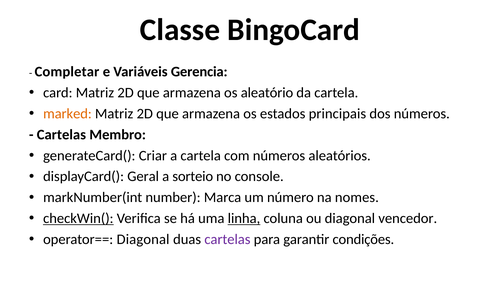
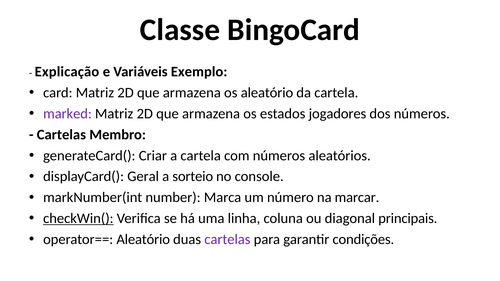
Completar: Completar -> Explicação (67, 72)
Gerencia: Gerencia -> Exemplo (199, 72)
marked colour: orange -> purple (67, 114)
principais: principais -> jogadores (337, 114)
nomes: nomes -> marcar (357, 198)
linha underline: present -> none (244, 219)
vencedor: vencedor -> principais (408, 219)
operator== Diagonal: Diagonal -> Aleatório (143, 240)
